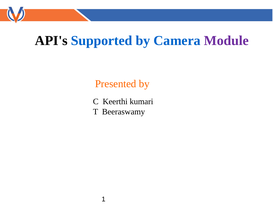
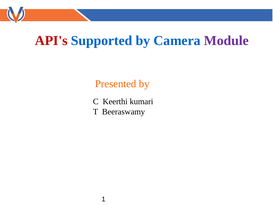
API's colour: black -> red (51, 41)
